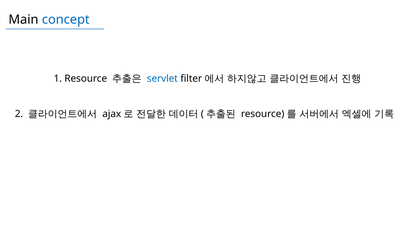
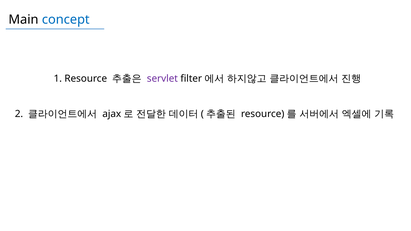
servlet colour: blue -> purple (162, 79)
